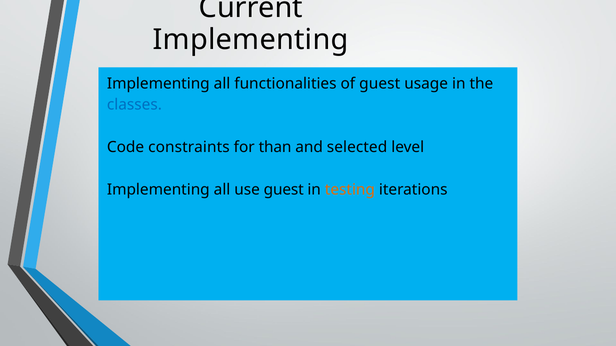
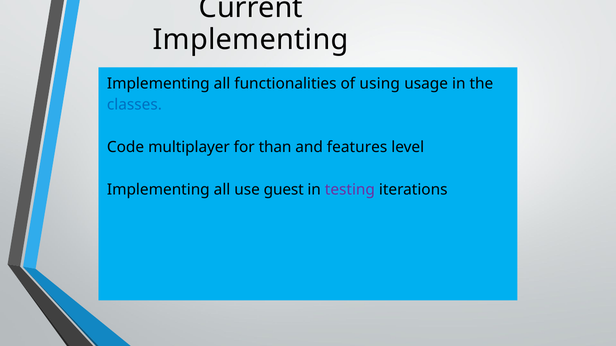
of guest: guest -> using (380, 84)
constraints: constraints -> multiplayer (189, 148)
selected: selected -> features (357, 148)
testing colour: orange -> purple (350, 190)
